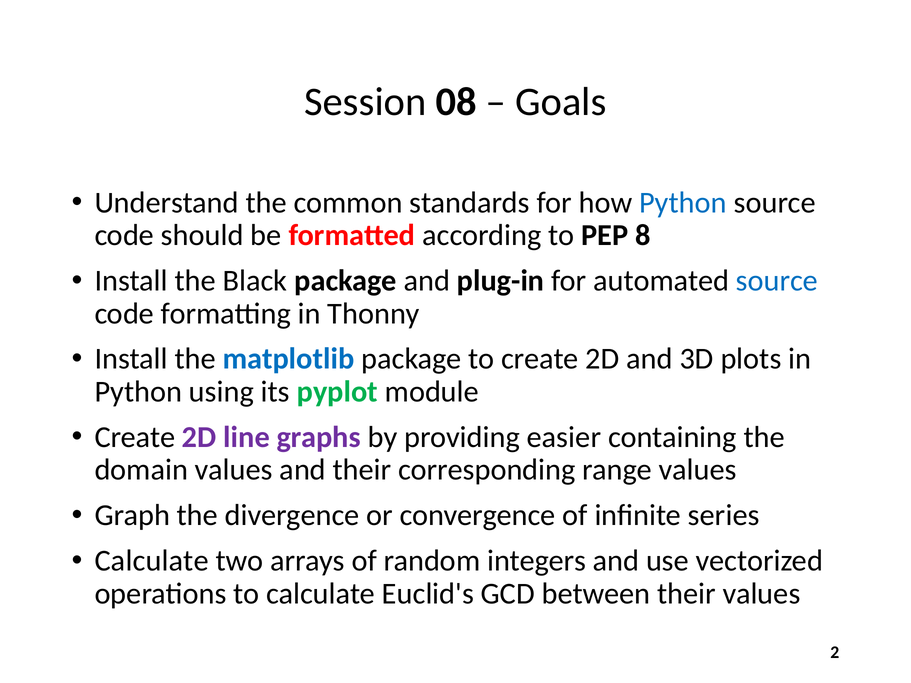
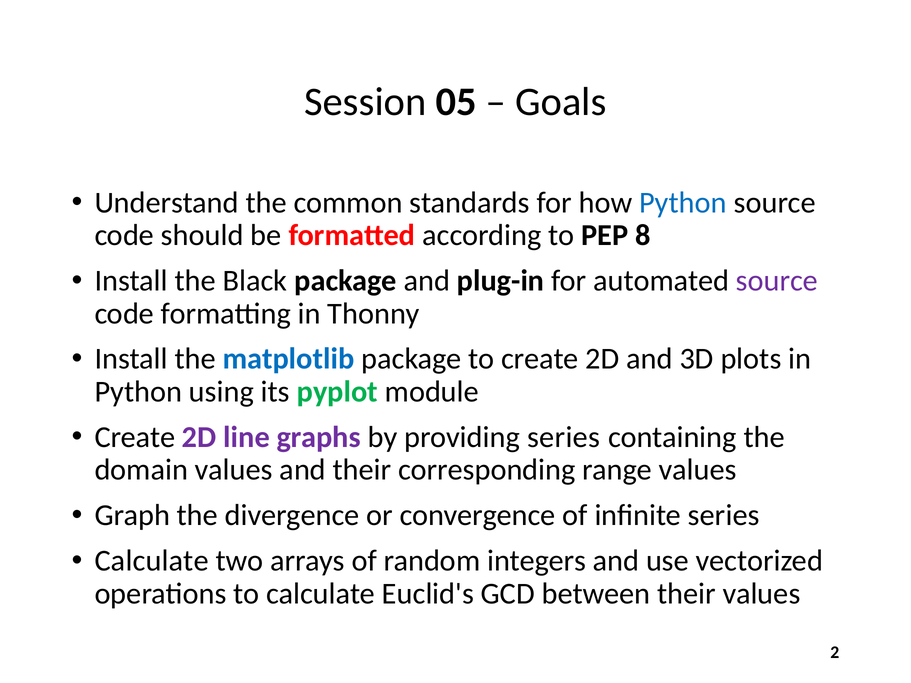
08: 08 -> 05 (456, 102)
source colour: blue -> purple (777, 281)
providing easier: easier -> series (564, 437)
